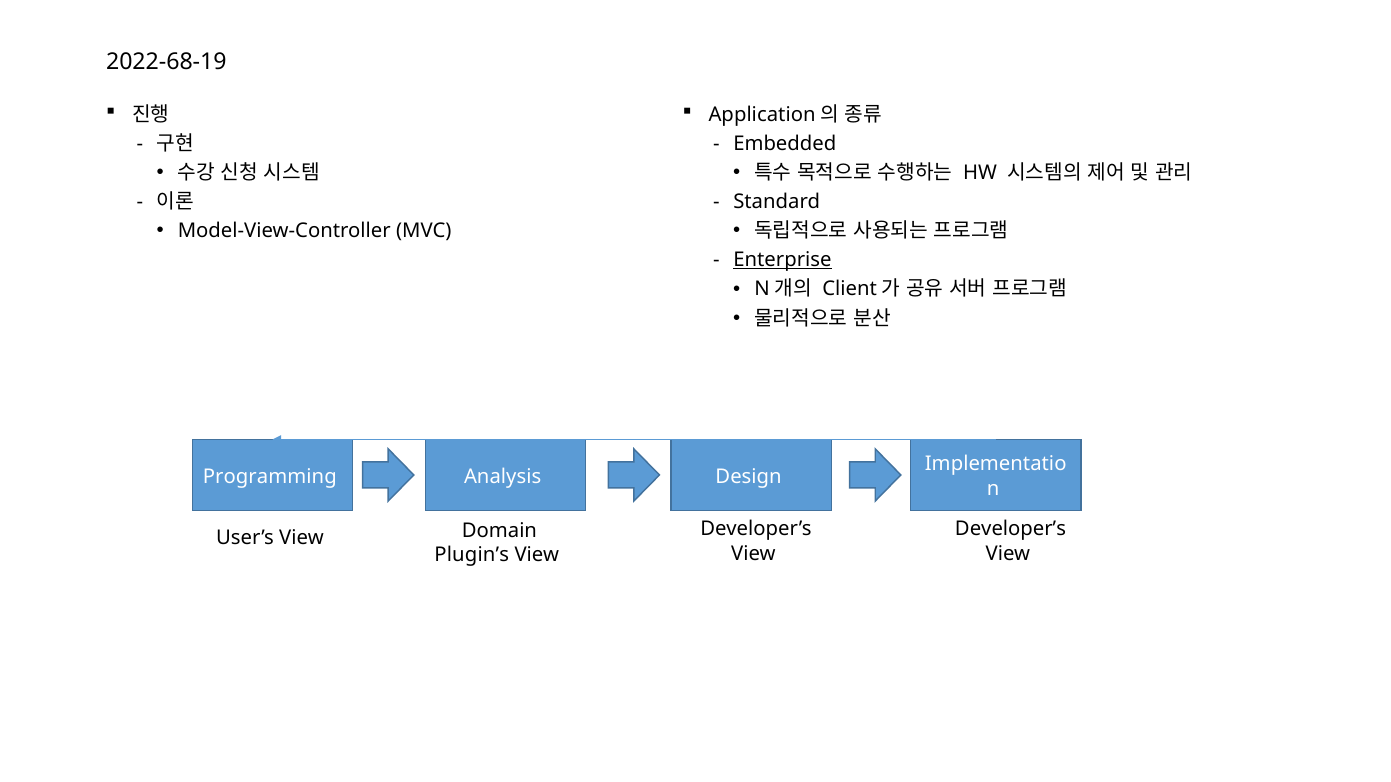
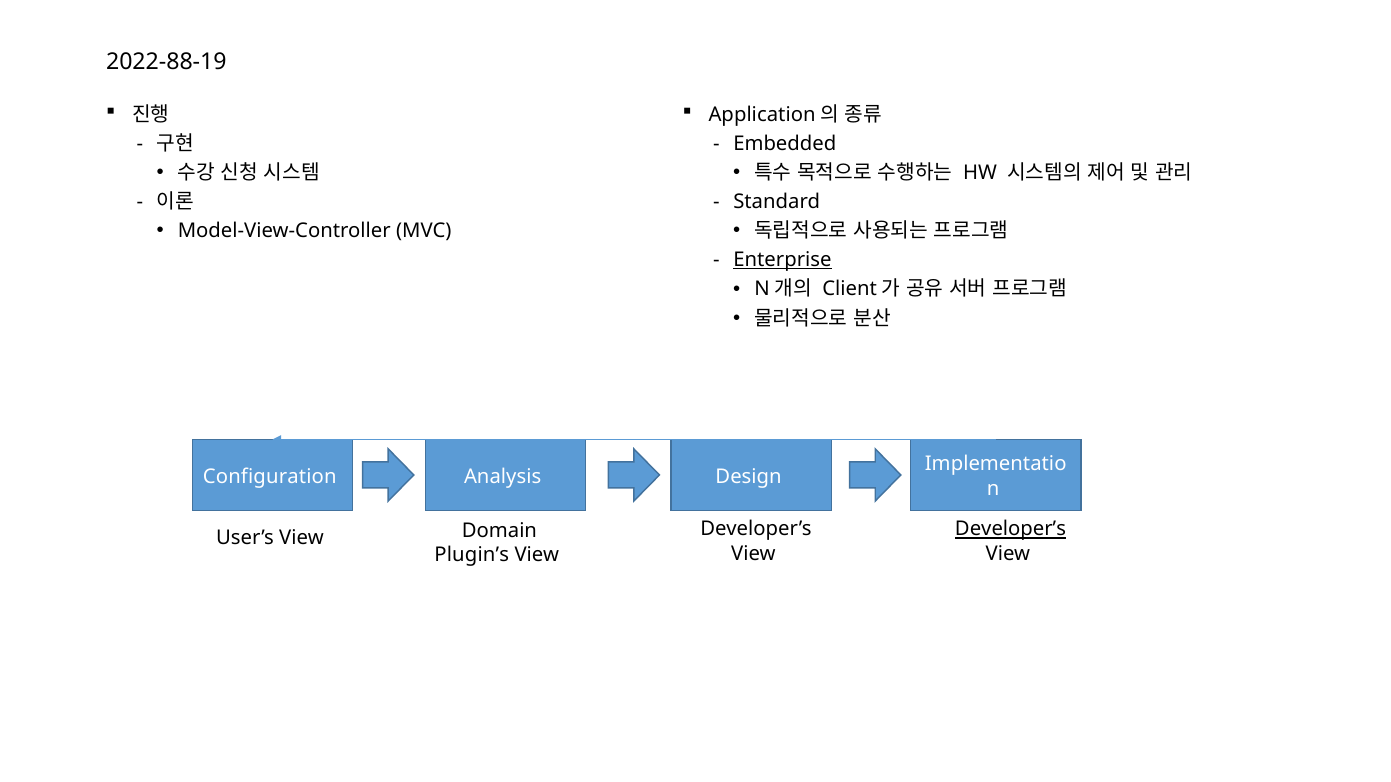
2022-68-19: 2022-68-19 -> 2022-88-19 (166, 62)
Programming: Programming -> Configuration (270, 477)
Developer’s underline: none -> present (1010, 529)
